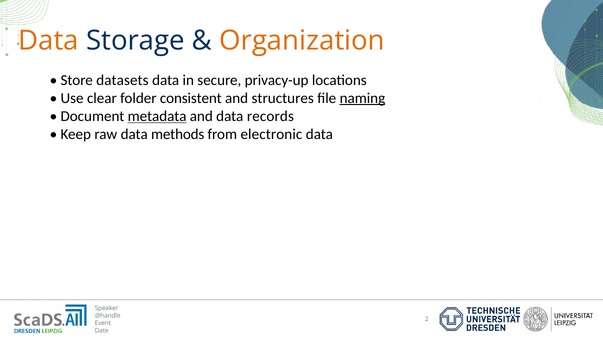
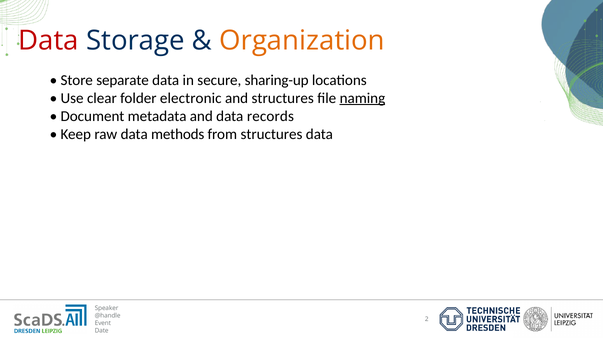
Data colour: orange -> red (49, 40)
datasets: datasets -> separate (123, 80)
privacy-up: privacy-up -> sharing-up (277, 80)
consistent: consistent -> electronic (191, 98)
metadata underline: present -> none (157, 116)
from electronic: electronic -> structures (271, 134)
